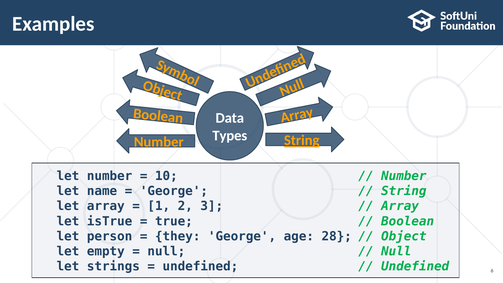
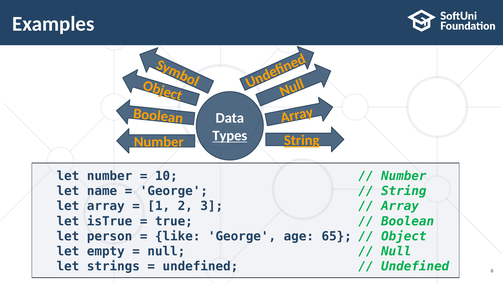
Types underline: none -> present (230, 136)
they: they -> like (178, 236)
28: 28 -> 65 (337, 236)
